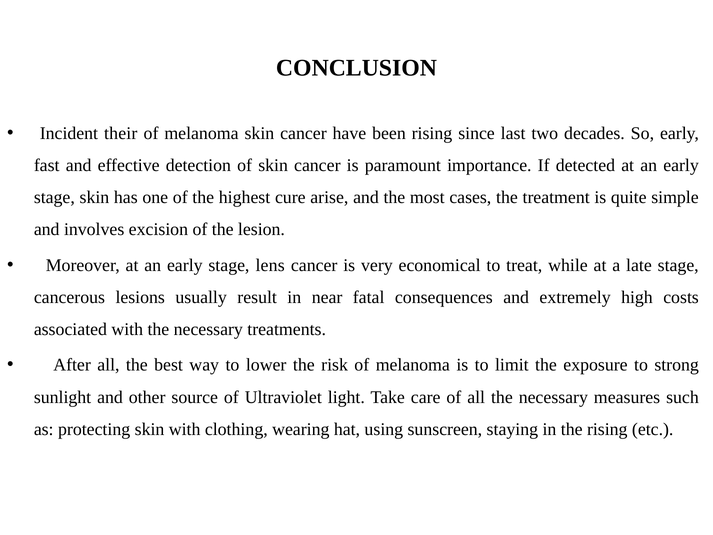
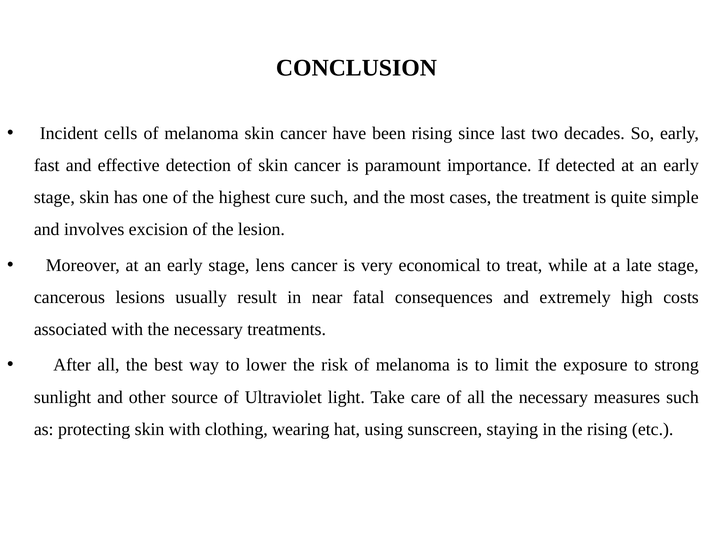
their: their -> cells (121, 133)
cure arise: arise -> such (329, 197)
